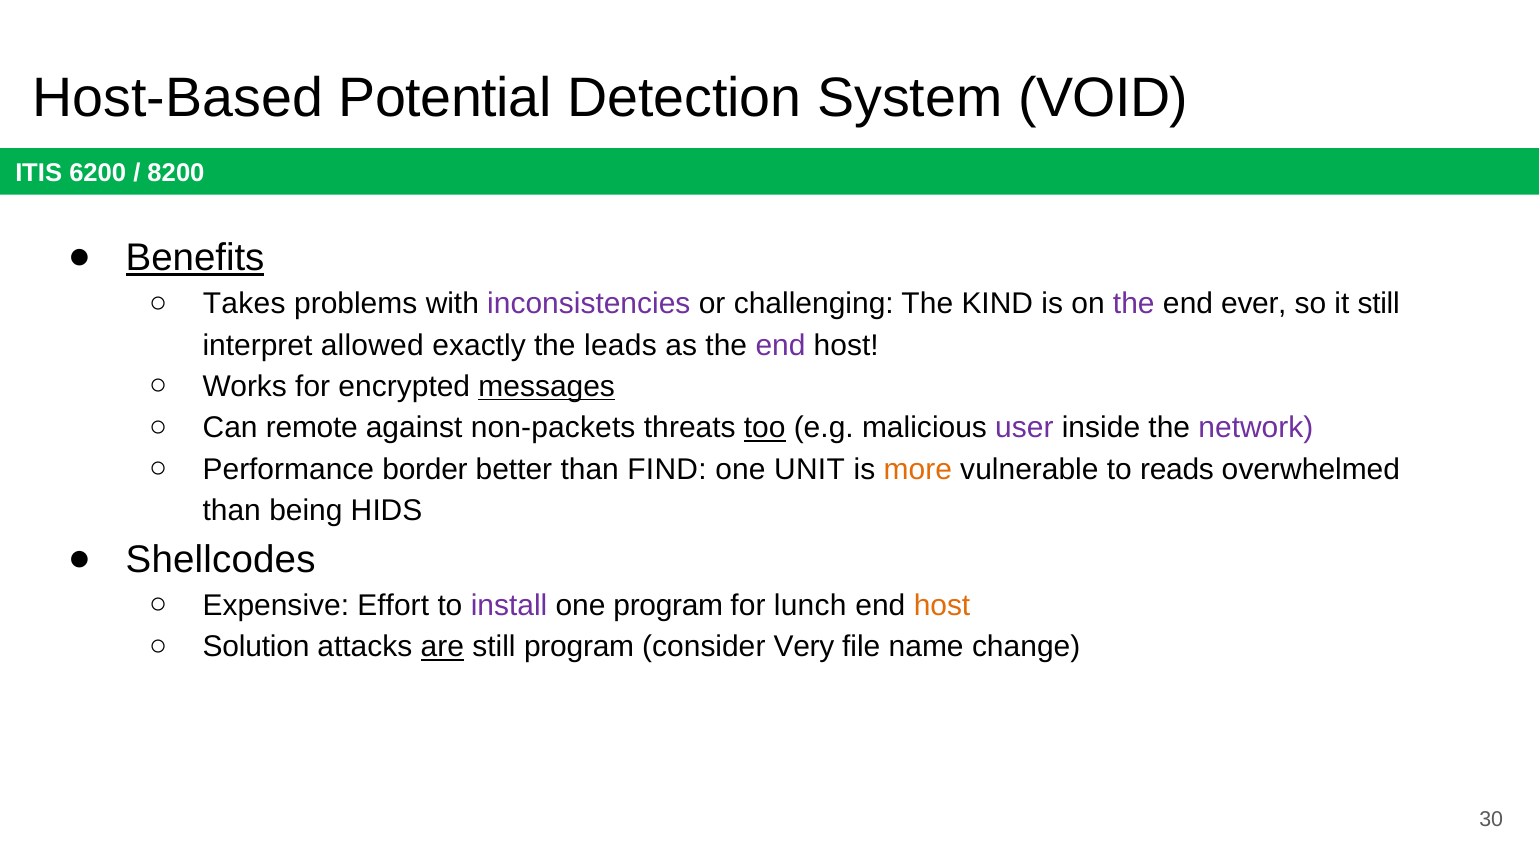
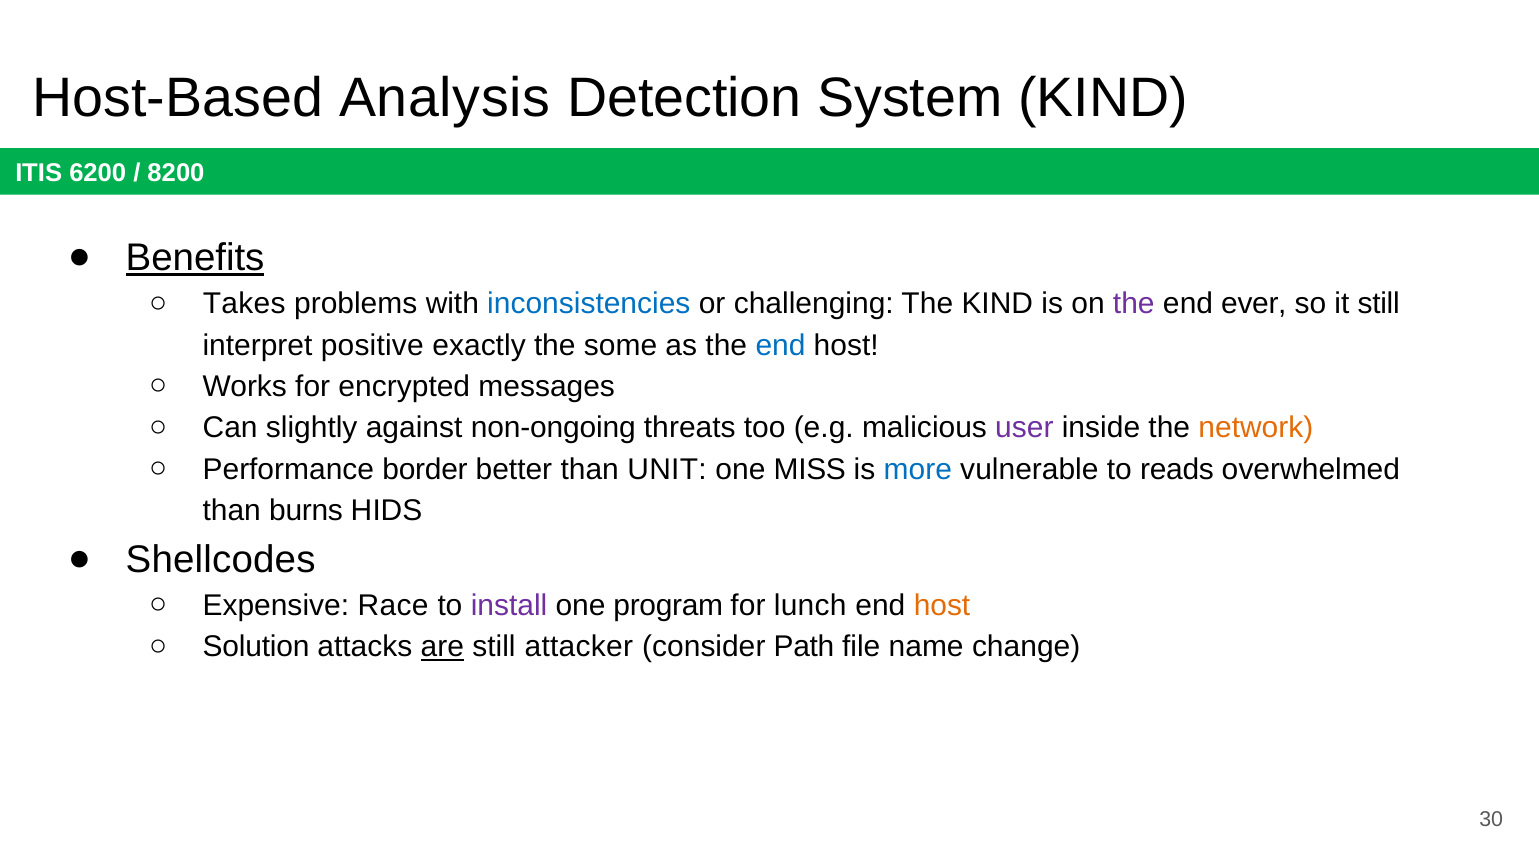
Potential: Potential -> Analysis (445, 98)
System VOID: VOID -> KIND (1103, 98)
inconsistencies colour: purple -> blue (589, 304)
allowed: allowed -> positive (372, 345)
leads: leads -> some (621, 345)
end colour: purple -> blue (781, 345)
messages underline: present -> none (547, 387)
remote: remote -> slightly (312, 428)
non-packets: non-packets -> non-ongoing (553, 428)
too underline: present -> none (765, 428)
network colour: purple -> orange (1256, 428)
FIND: FIND -> UNIT (667, 469)
UNIT: UNIT -> MISS (810, 469)
more colour: orange -> blue (918, 469)
being: being -> burns (306, 511)
Effort: Effort -> Race (393, 605)
still program: program -> attacker (579, 647)
Very: Very -> Path (804, 647)
